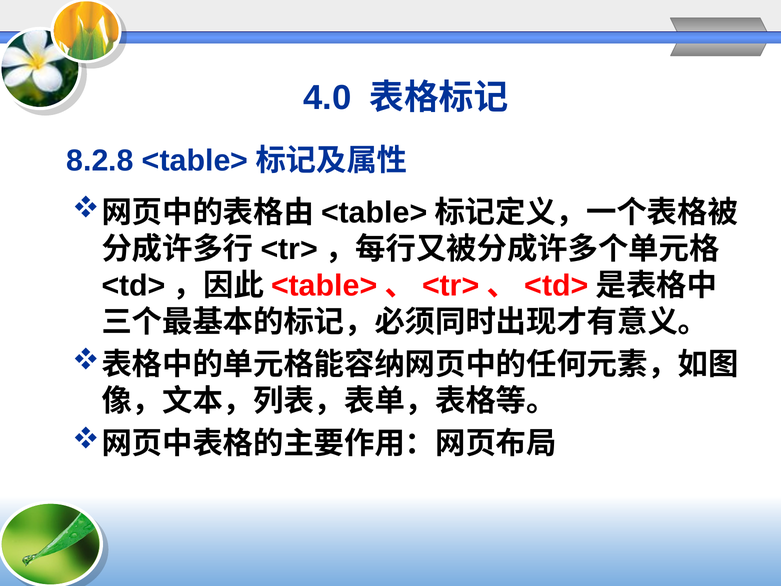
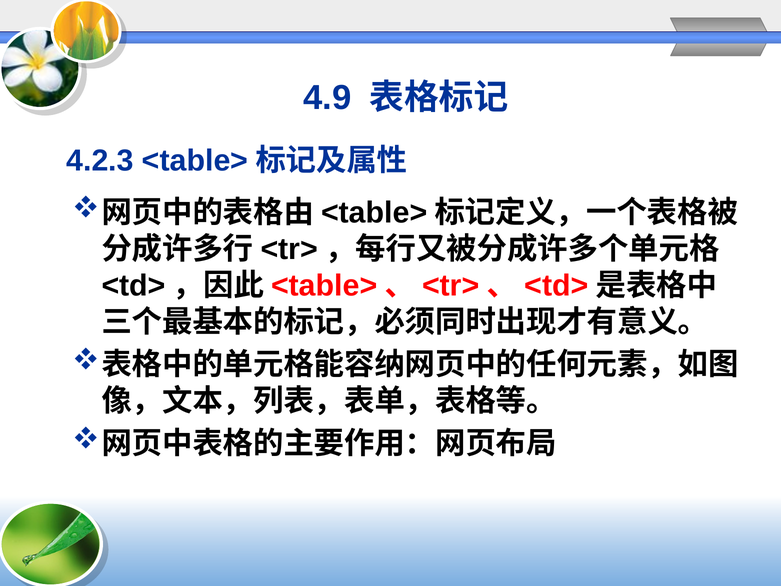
4.0: 4.0 -> 4.9 (327, 98)
8.2.8: 8.2.8 -> 4.2.3 (100, 161)
